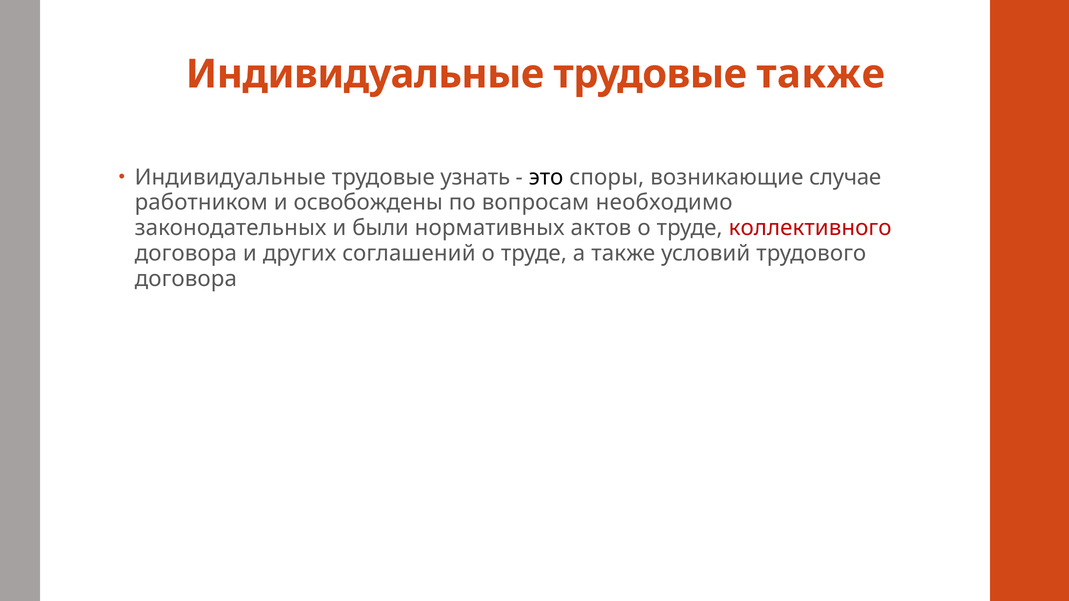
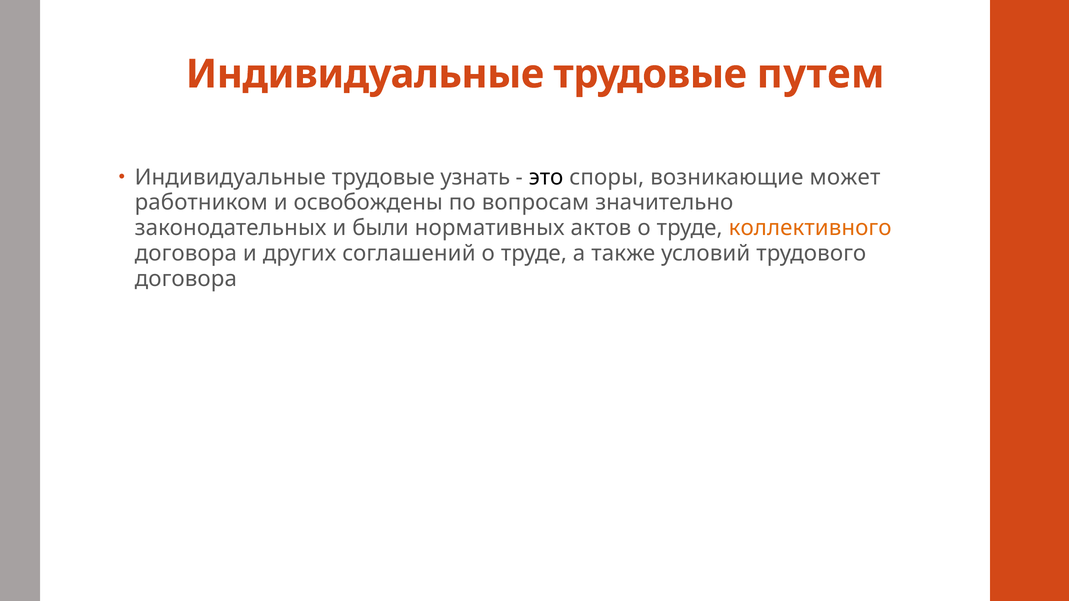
трудовые также: также -> путем (821, 74)
случае: случае -> может (845, 177)
необходимо: необходимо -> значительно (664, 203)
коллективного colour: red -> orange (810, 228)
